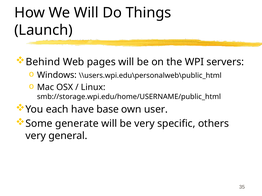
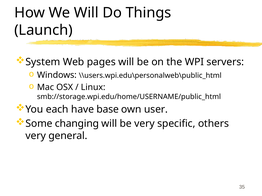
Behind: Behind -> System (43, 62)
generate: generate -> changing (77, 124)
